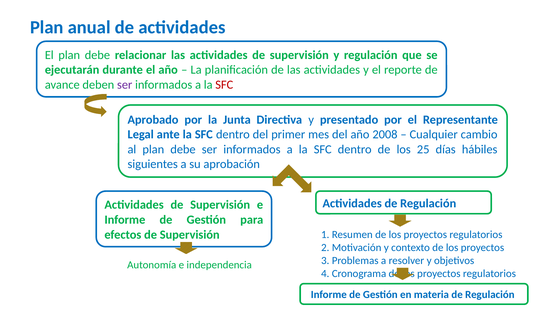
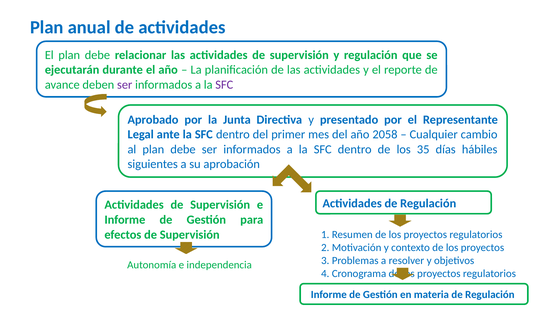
SFC colour: red -> purple (224, 85)
2008: 2008 -> 2058 (385, 134)
25: 25 -> 35 (423, 149)
